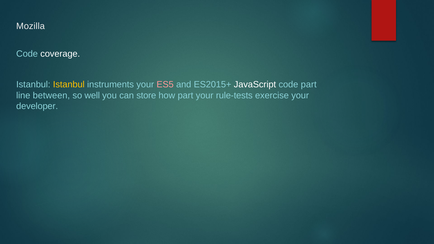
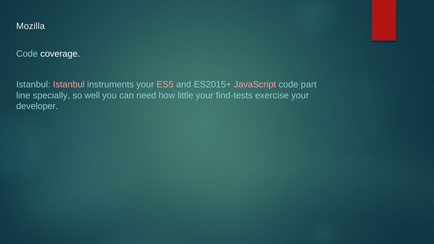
Istanbul colour: yellow -> pink (69, 85)
JavaScript colour: white -> pink (255, 85)
between: between -> specially (51, 95)
store: store -> need (146, 95)
how part: part -> little (186, 95)
rule-tests: rule-tests -> find-tests (234, 95)
